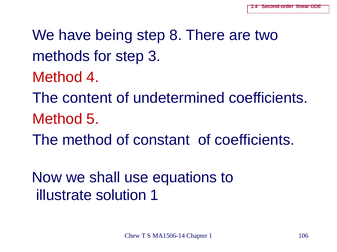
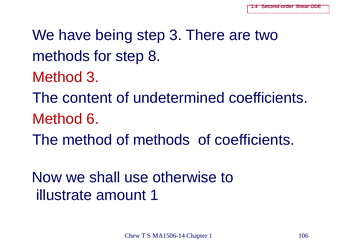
step 8: 8 -> 3 (176, 35)
3: 3 -> 8 (154, 56)
Method 4: 4 -> 3 (93, 77)
5: 5 -> 6 (93, 119)
of constant: constant -> methods (161, 140)
equations: equations -> otherwise (185, 178)
solution: solution -> amount (121, 196)
